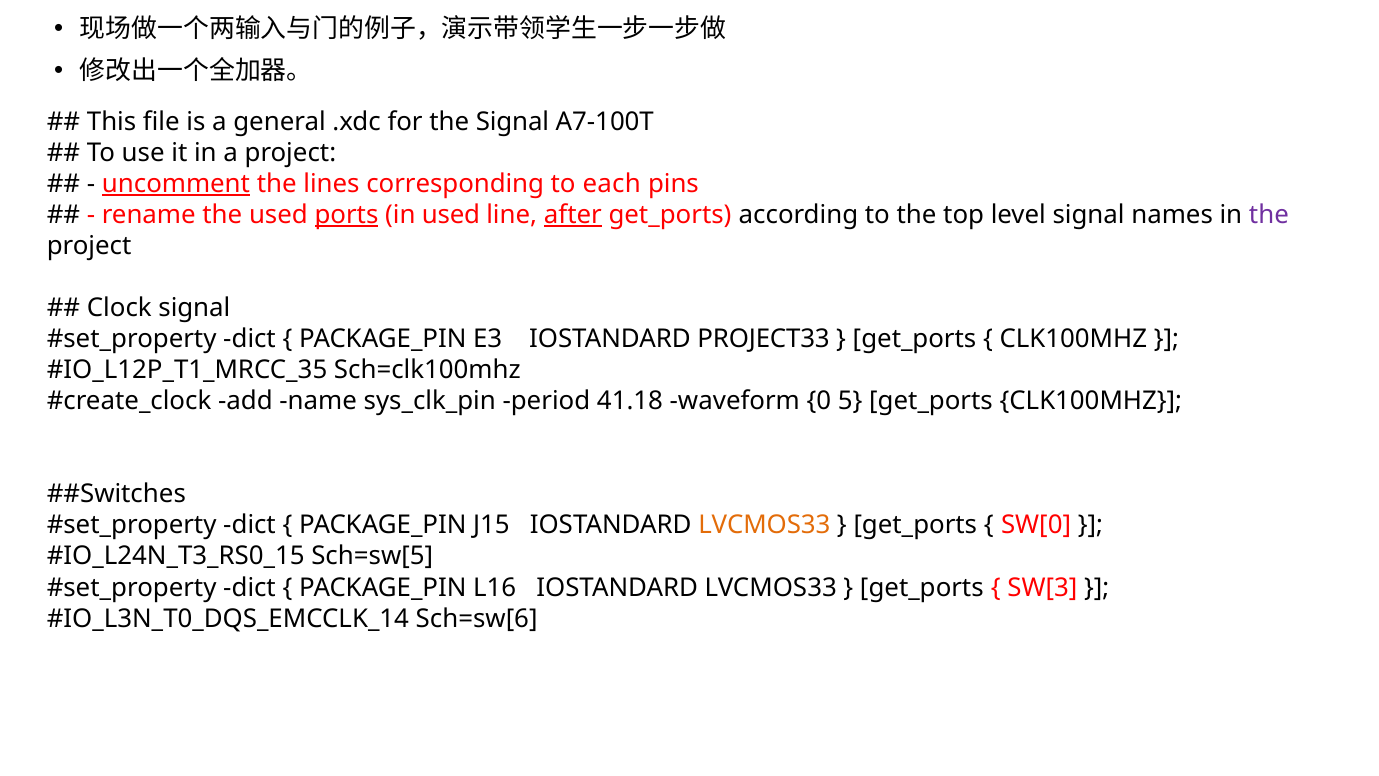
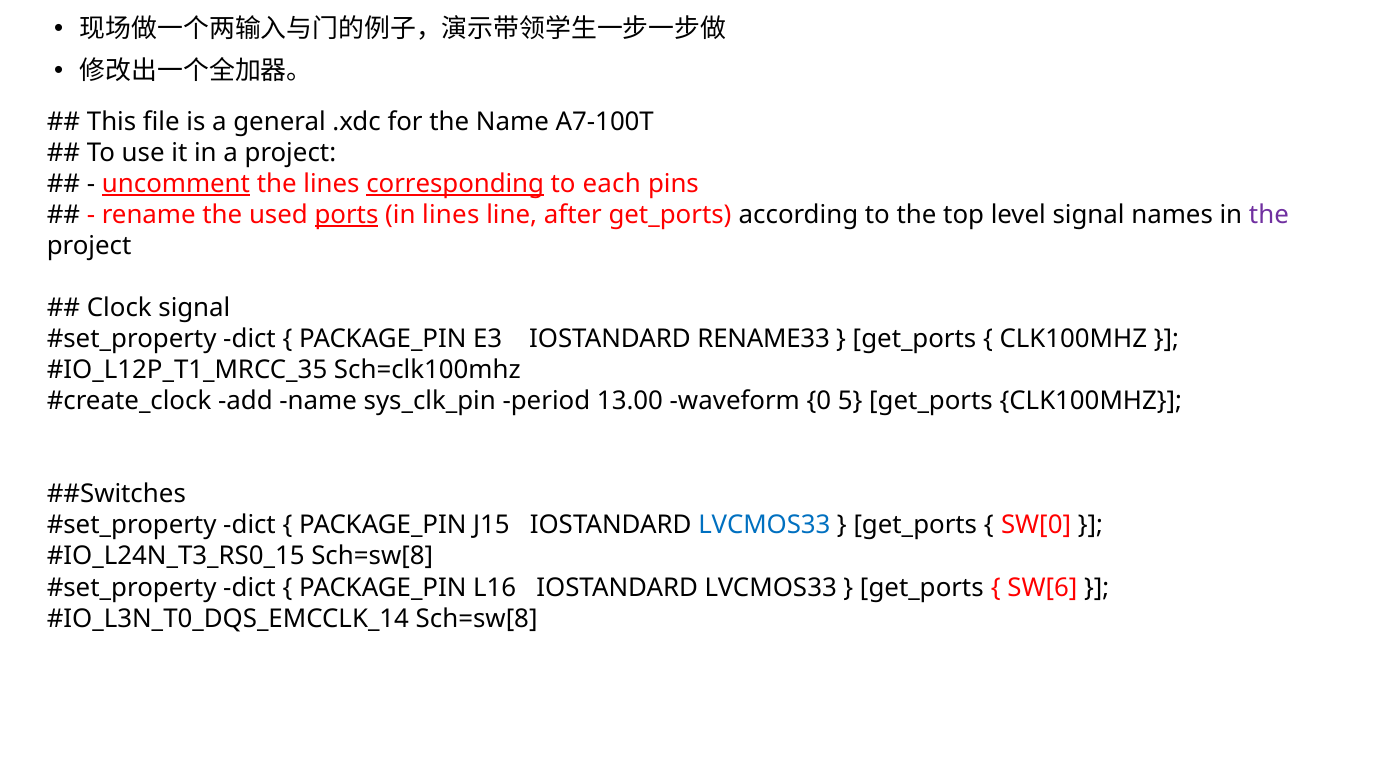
the Signal: Signal -> Name (512, 122)
corresponding underline: none -> present (455, 184)
in used: used -> lines (451, 215)
after underline: present -> none (573, 215)
PROJECT33: PROJECT33 -> RENAME33 (764, 339)
41.18: 41.18 -> 13.00 (630, 401)
LVCMOS33 colour: orange -> blue (764, 525)
Sch=sw[5: Sch=sw[5 -> Sch=sw[8 (372, 556)
SW[3: SW[3 -> SW[6 (1042, 587)
Sch=sw[6: Sch=sw[6 -> Sch=sw[8 (477, 618)
